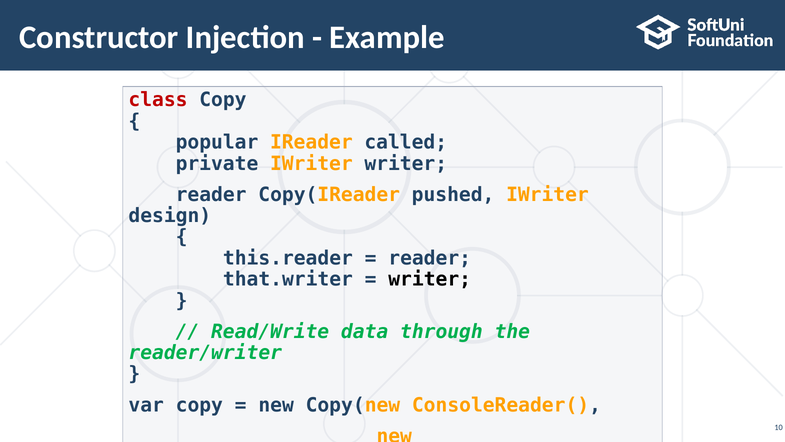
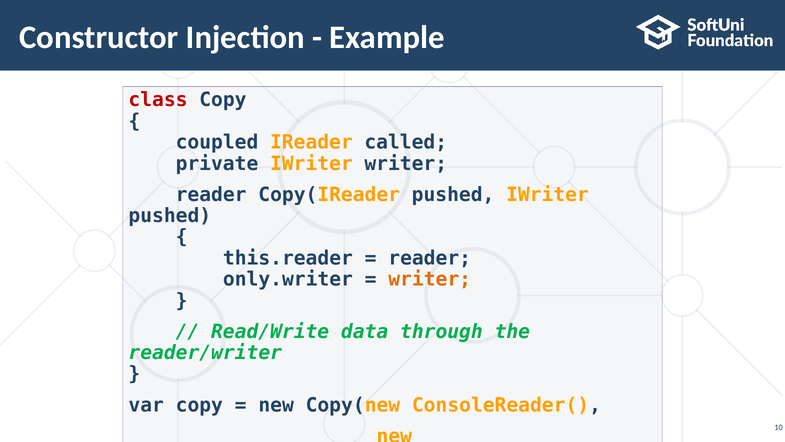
popular: popular -> coupled (217, 142)
design: design -> pushed (170, 216)
that.writer: that.writer -> only.writer (288, 279)
writer colour: black -> orange (430, 279)
